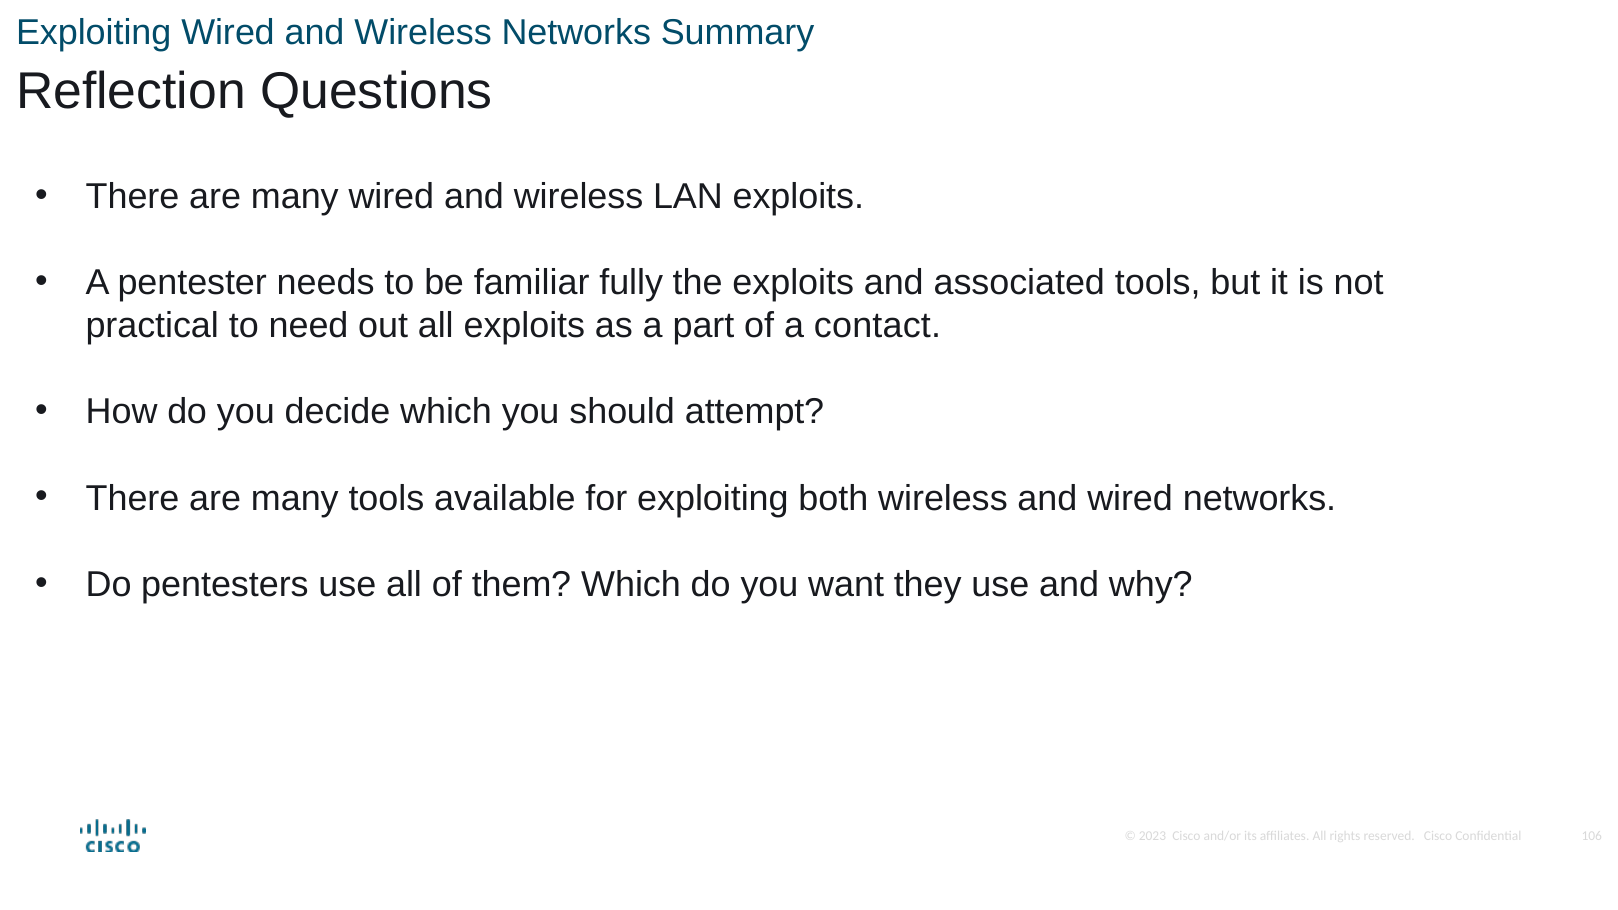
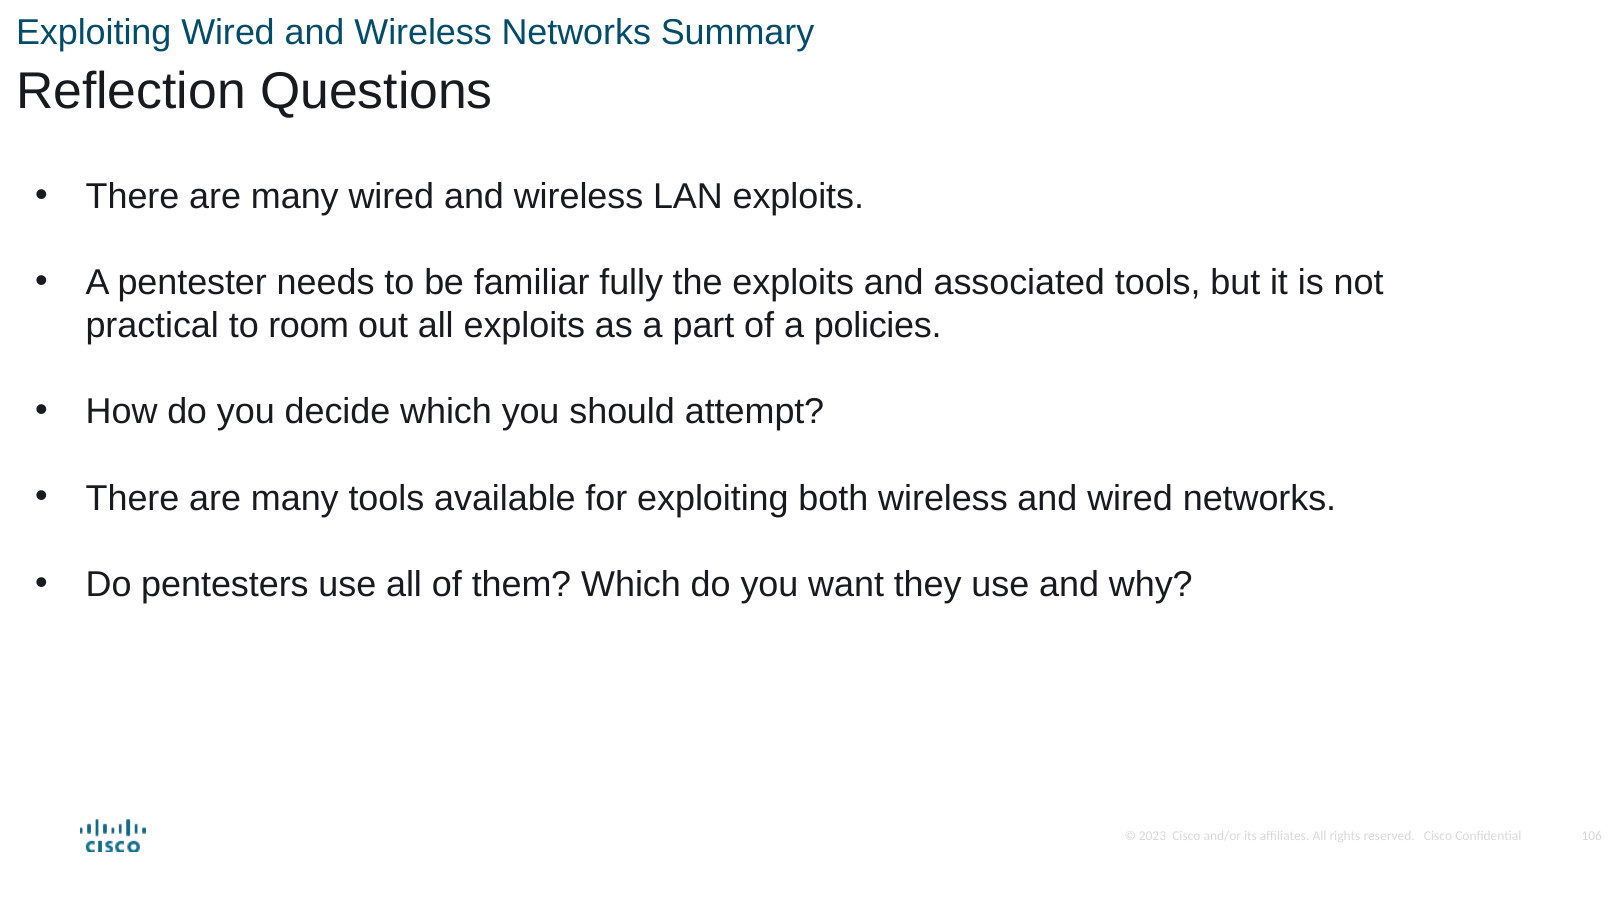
need: need -> room (309, 326)
contact: contact -> policies (878, 326)
